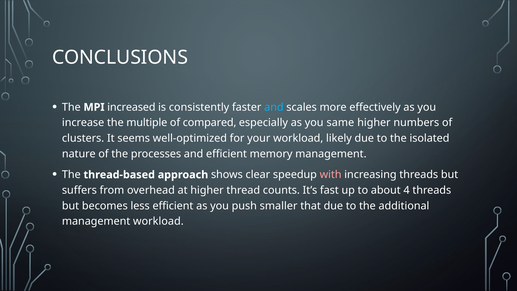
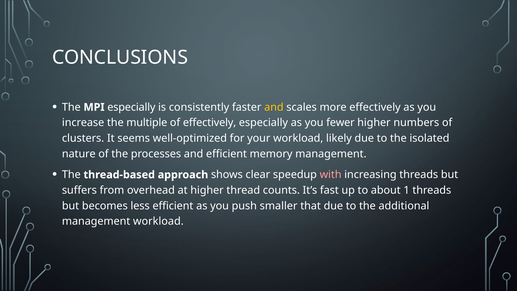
MPI increased: increased -> especially (131, 107)
and colour: light blue -> yellow (274, 107)
of compared: compared -> effectively (210, 123)
same: same -> fewer (340, 123)
4: 4 -> 1 (407, 190)
